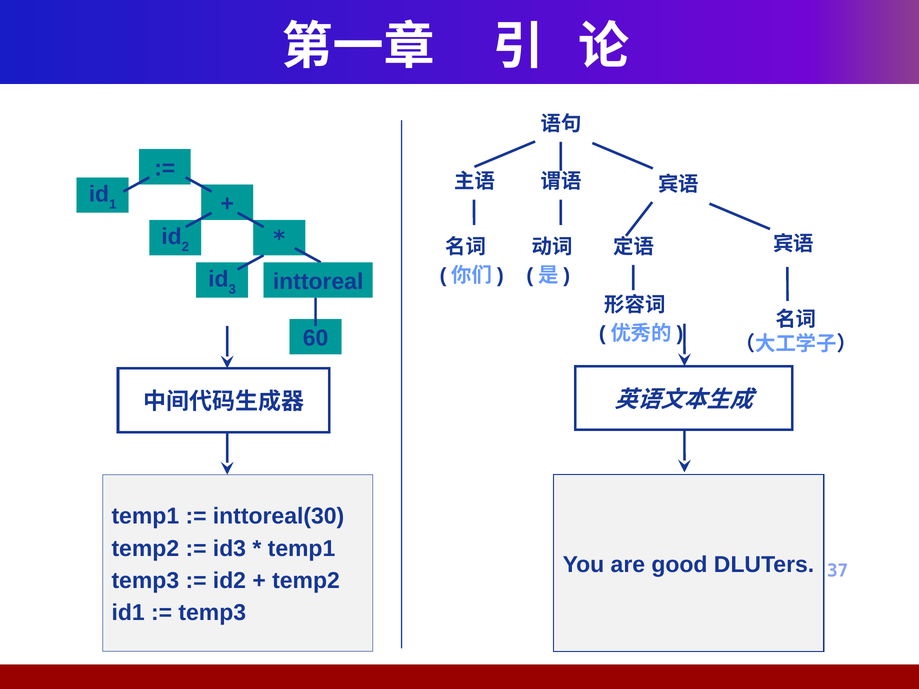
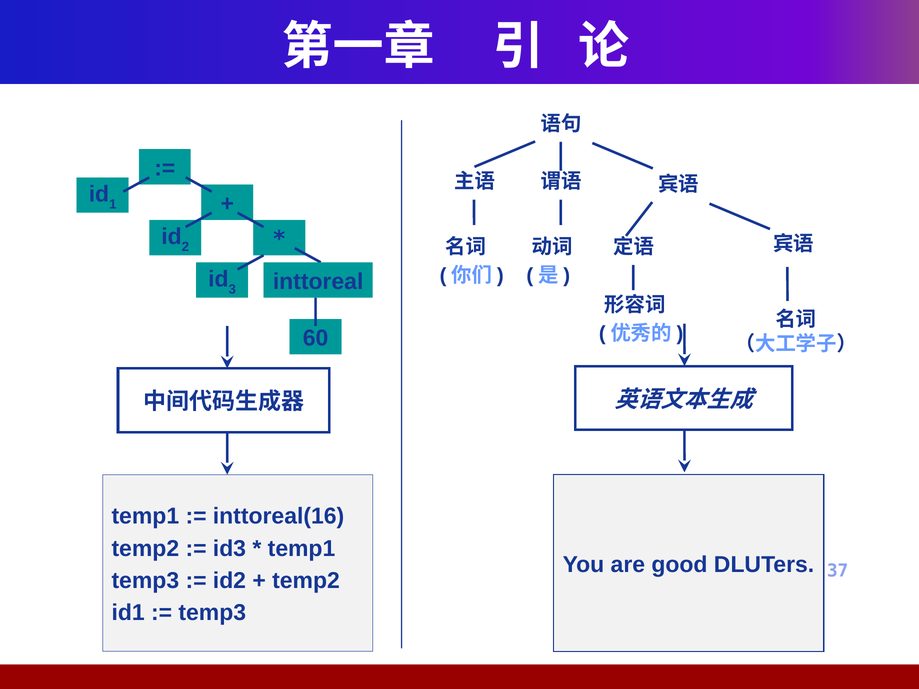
inttoreal(30: inttoreal(30 -> inttoreal(16 (279, 517)
